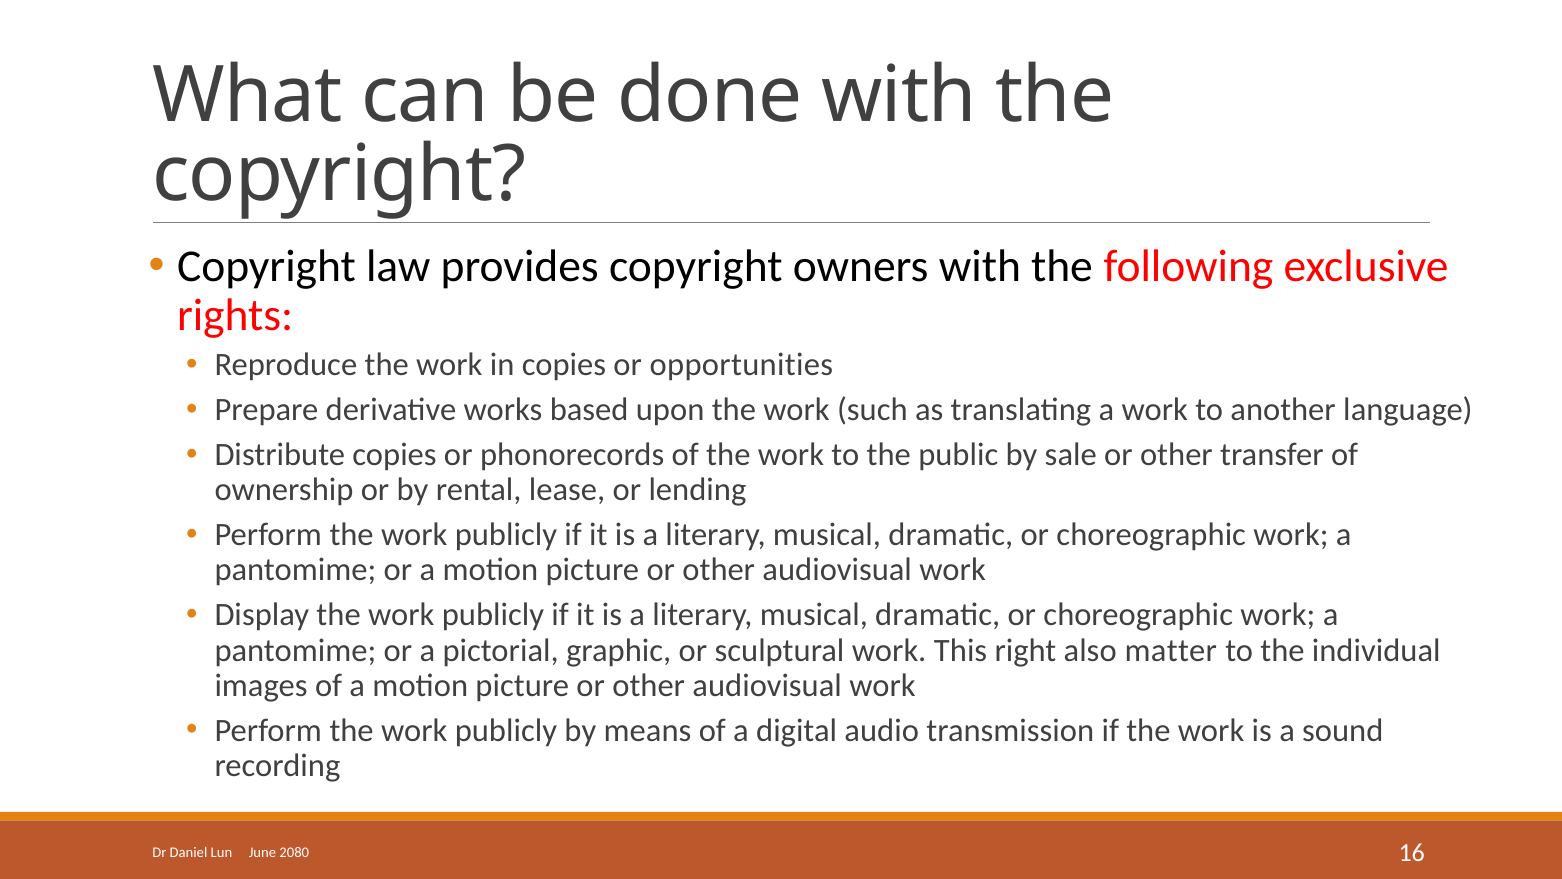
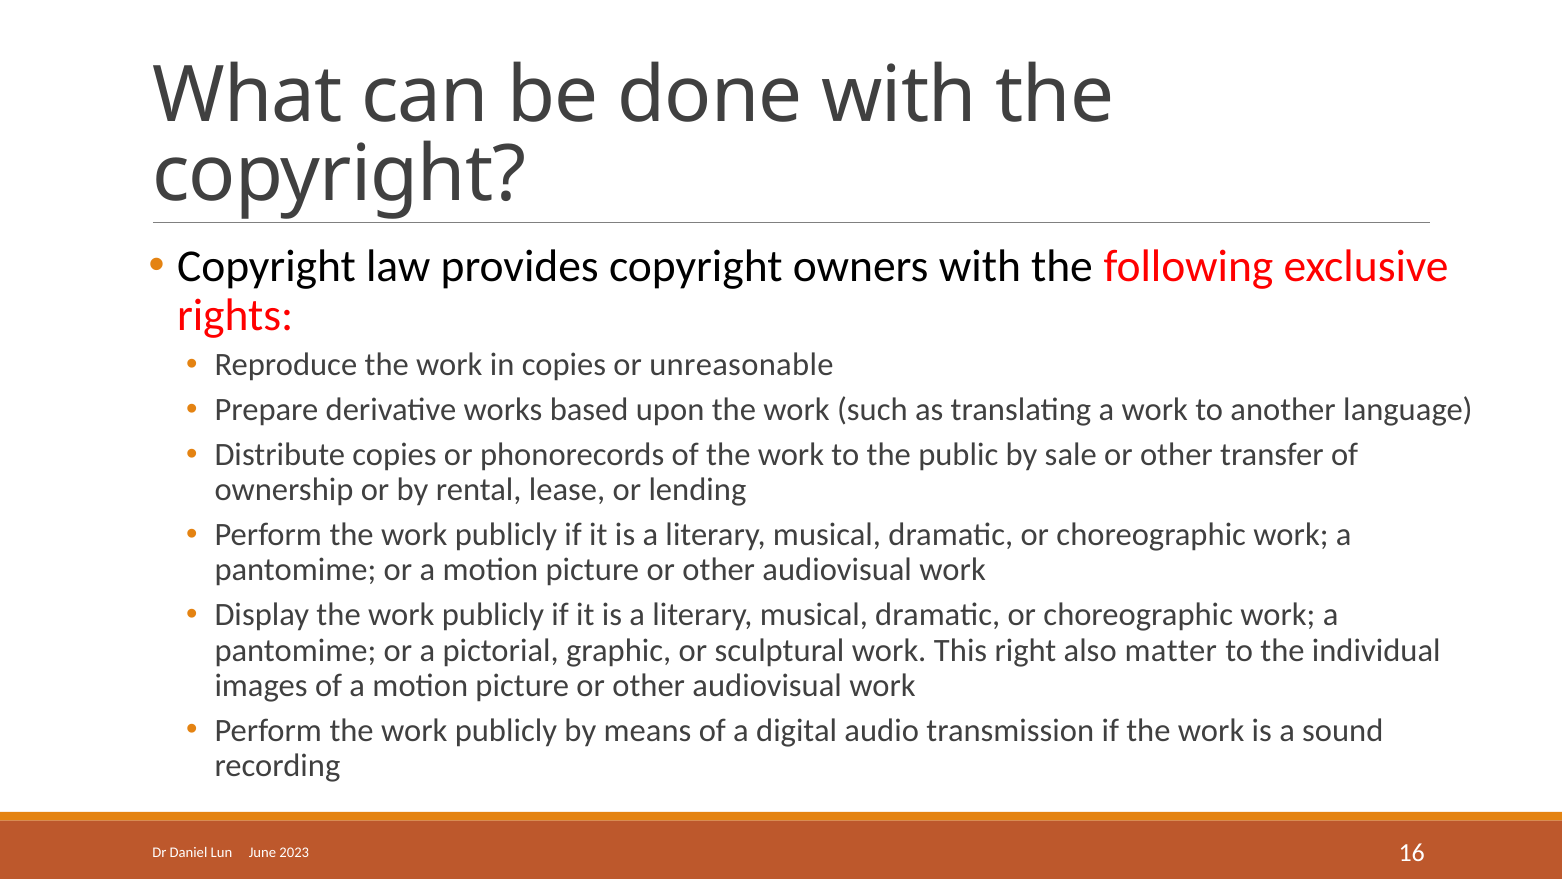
opportunities: opportunities -> unreasonable (741, 365)
2080: 2080 -> 2023 (294, 852)
